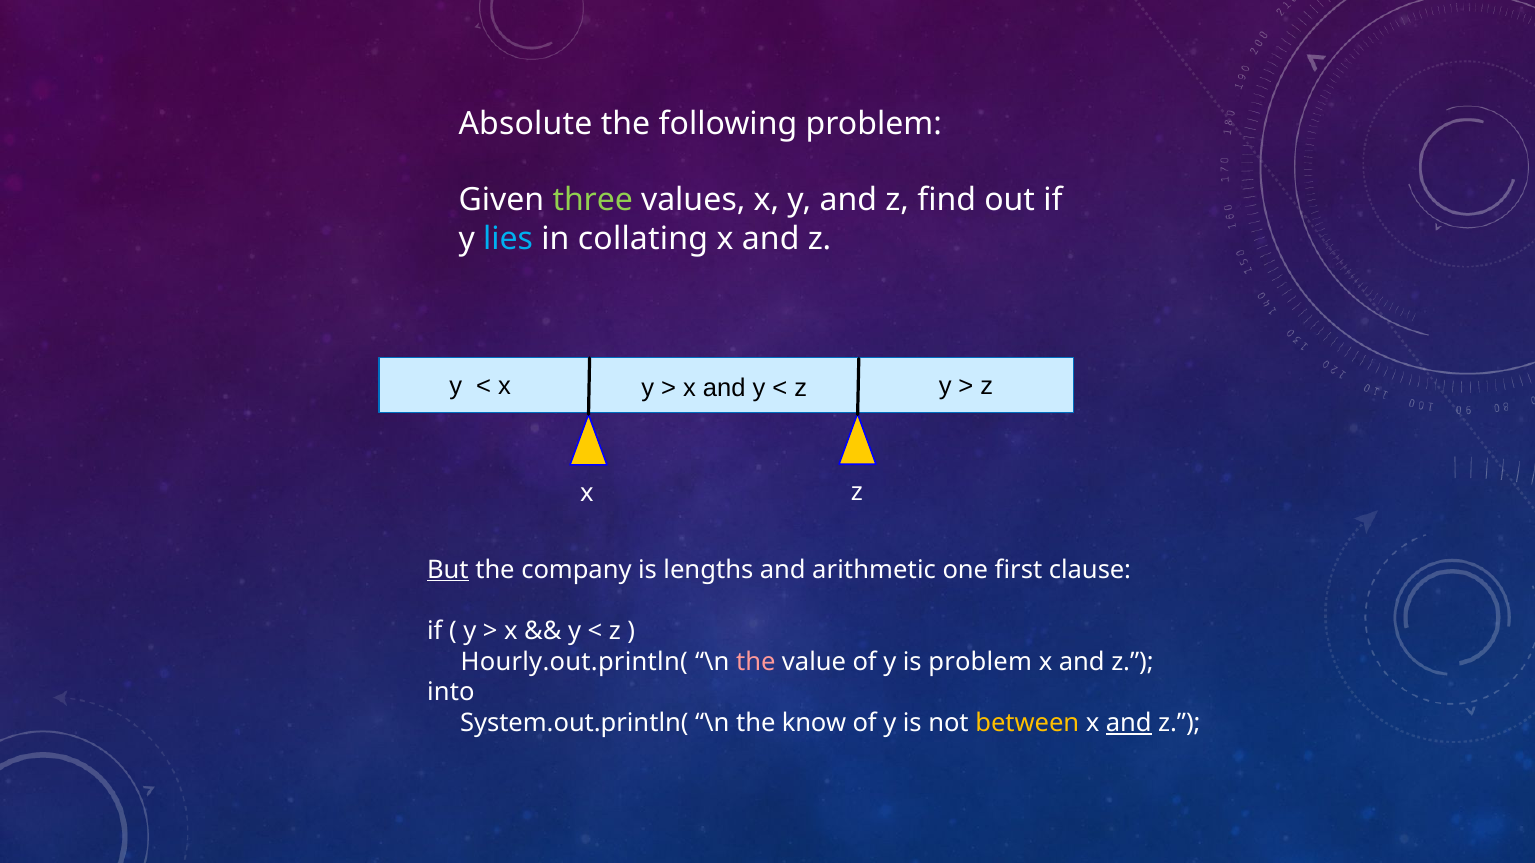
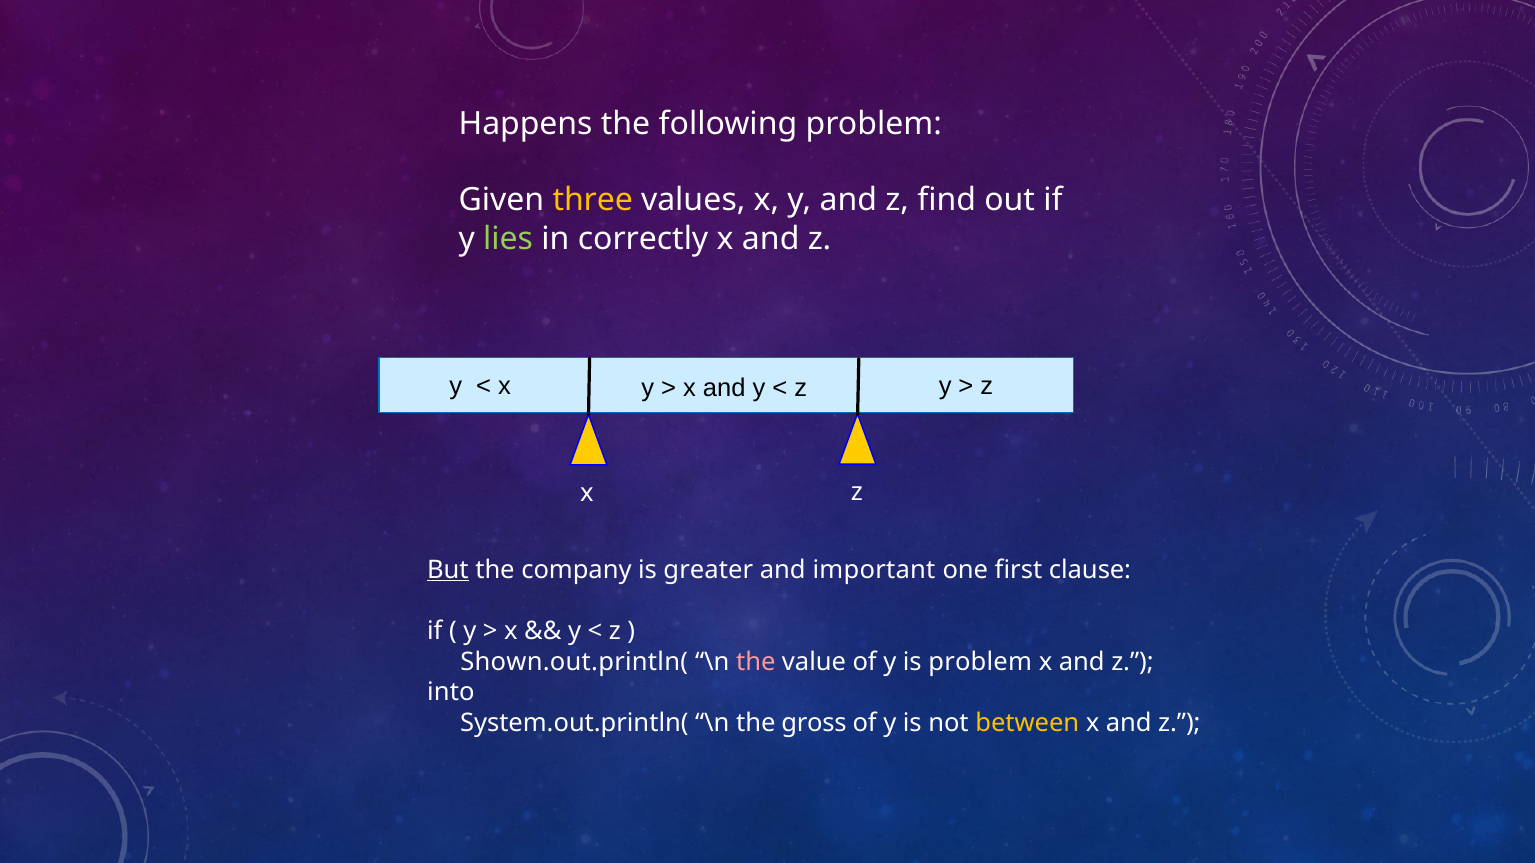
Absolute: Absolute -> Happens (526, 124)
three colour: light green -> yellow (593, 200)
lies colour: light blue -> light green (508, 239)
collating: collating -> correctly (643, 239)
lengths: lengths -> greater (708, 570)
arithmetic: arithmetic -> important (874, 570)
Hourly.out.println(: Hourly.out.println( -> Shown.out.println( (574, 662)
know: know -> gross (814, 723)
and underline: present -> none (1129, 723)
